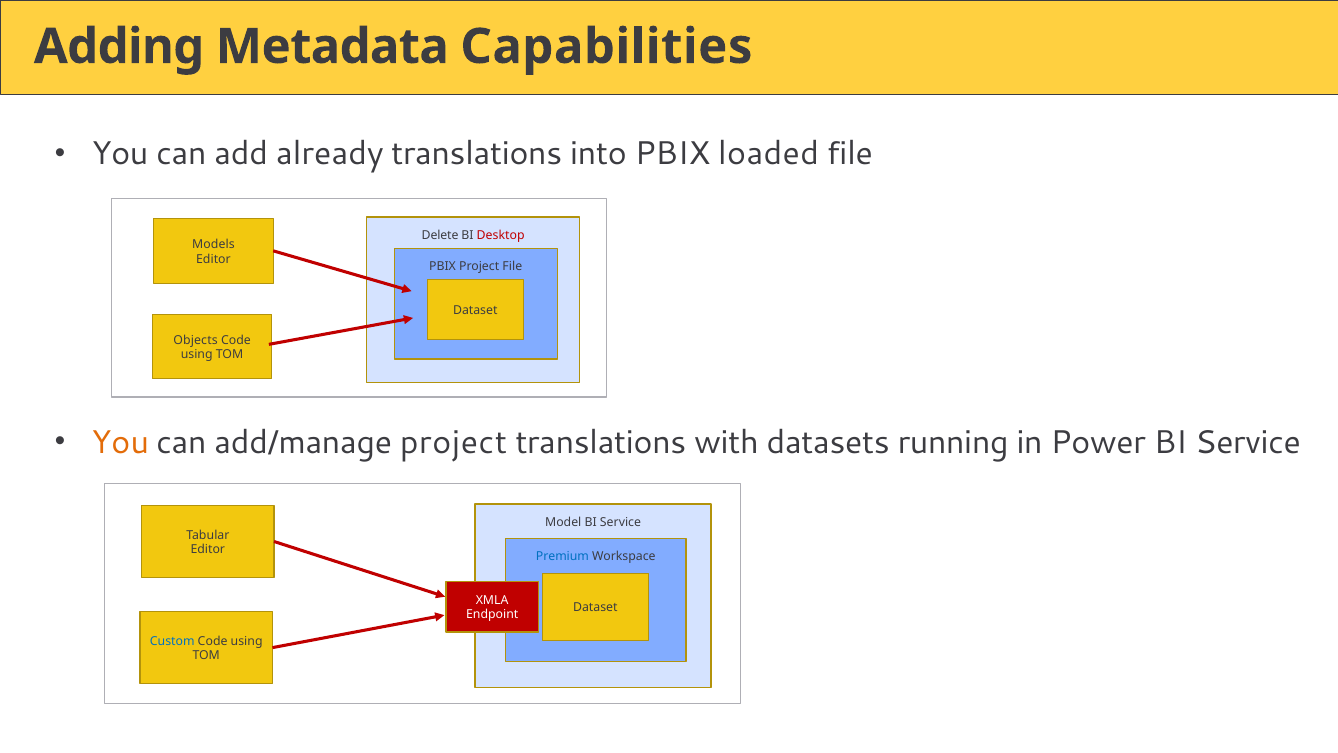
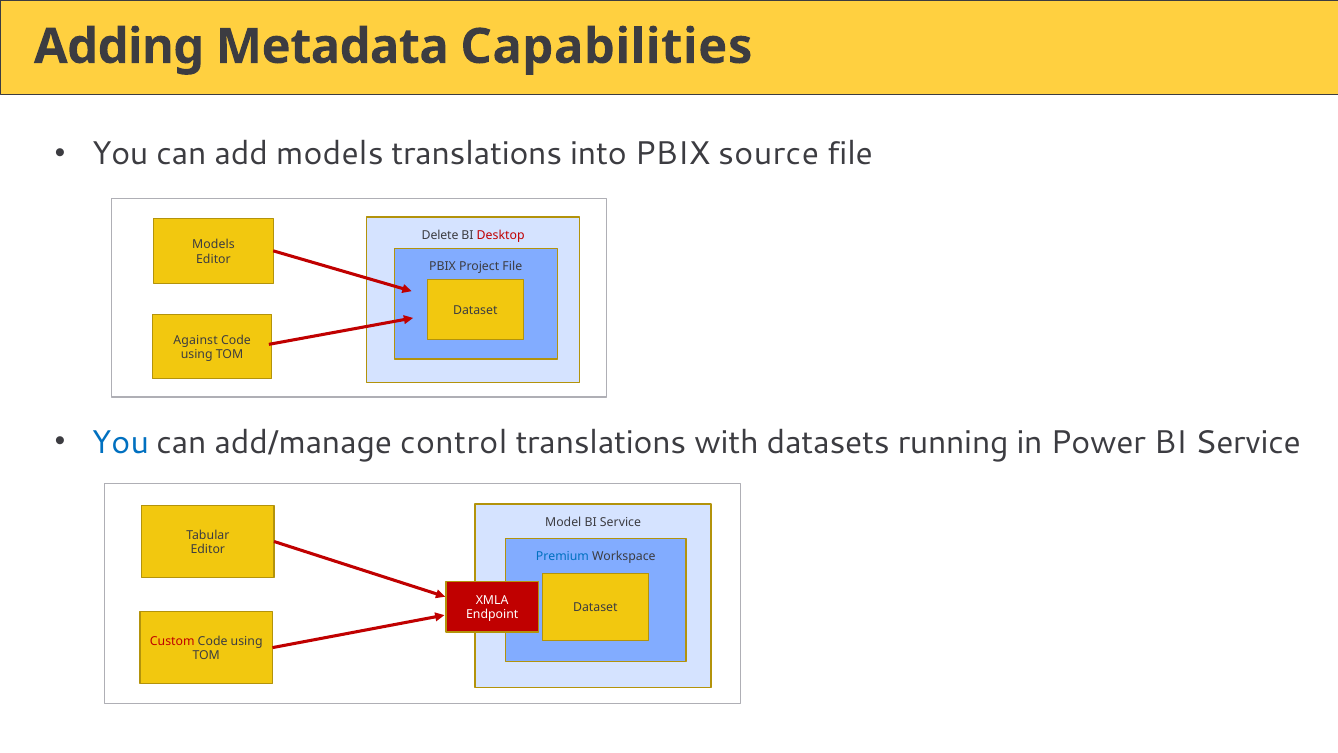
add already: already -> models (330, 154)
loaded: loaded -> source (768, 154)
Objects: Objects -> Against (196, 340)
You colour: orange -> blue (120, 443)
add/manage project: project -> control (454, 443)
Custom colour: blue -> red (172, 641)
